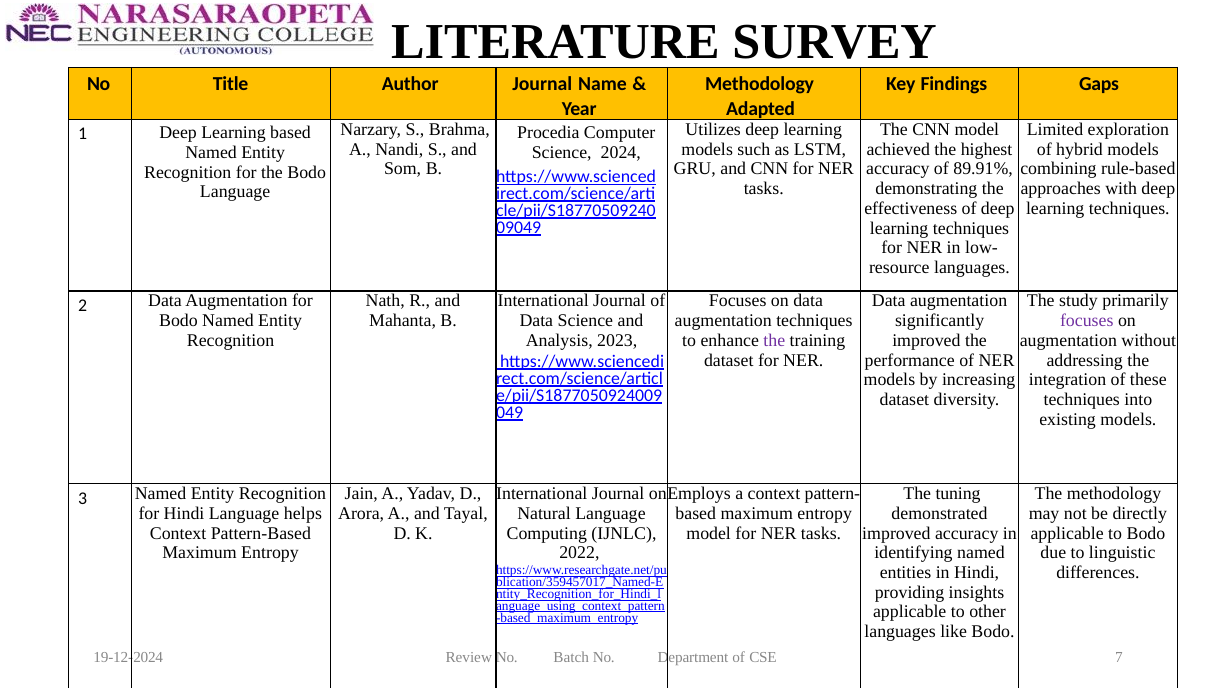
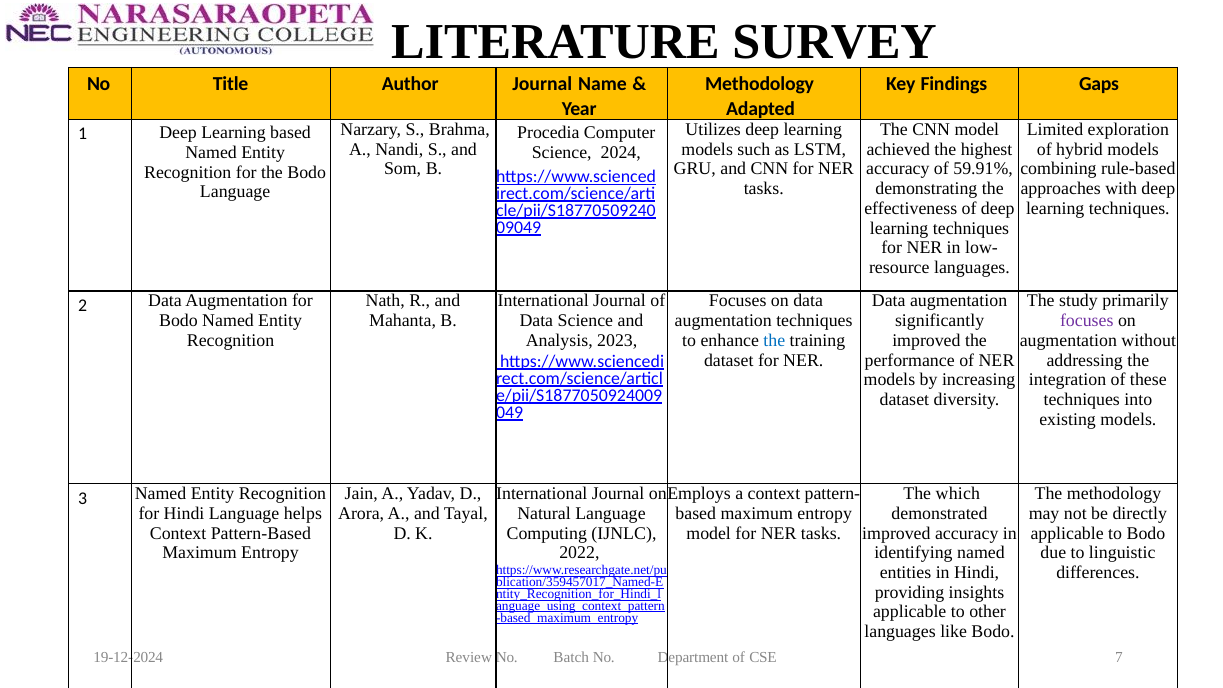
89.91%: 89.91% -> 59.91% (983, 169)
the colour: purple -> blue (774, 340)
tuning: tuning -> which (958, 494)
